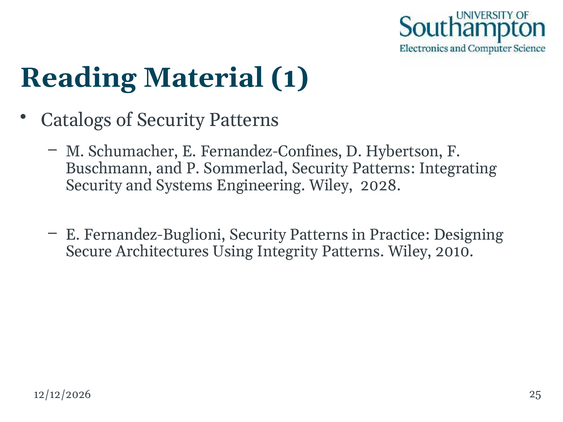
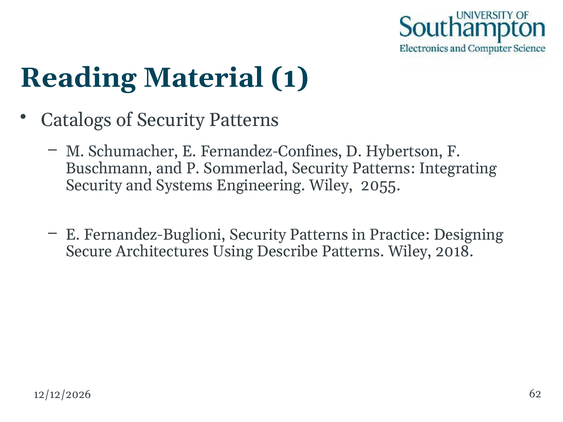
2028: 2028 -> 2055 (381, 185)
Integrity: Integrity -> Describe (287, 252)
2010: 2010 -> 2018 (455, 252)
25: 25 -> 62 (535, 394)
